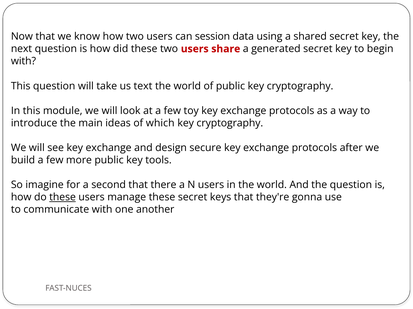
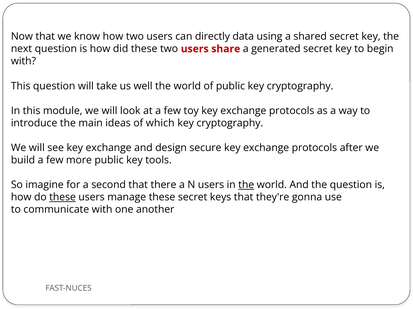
session: session -> directly (212, 37)
text: text -> well (143, 86)
the underline: none -> present (246, 185)
